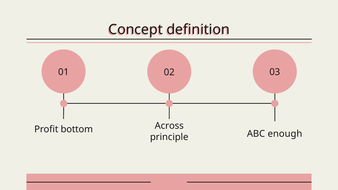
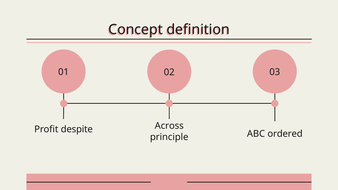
bottom: bottom -> despite (77, 129)
enough: enough -> ordered (285, 134)
